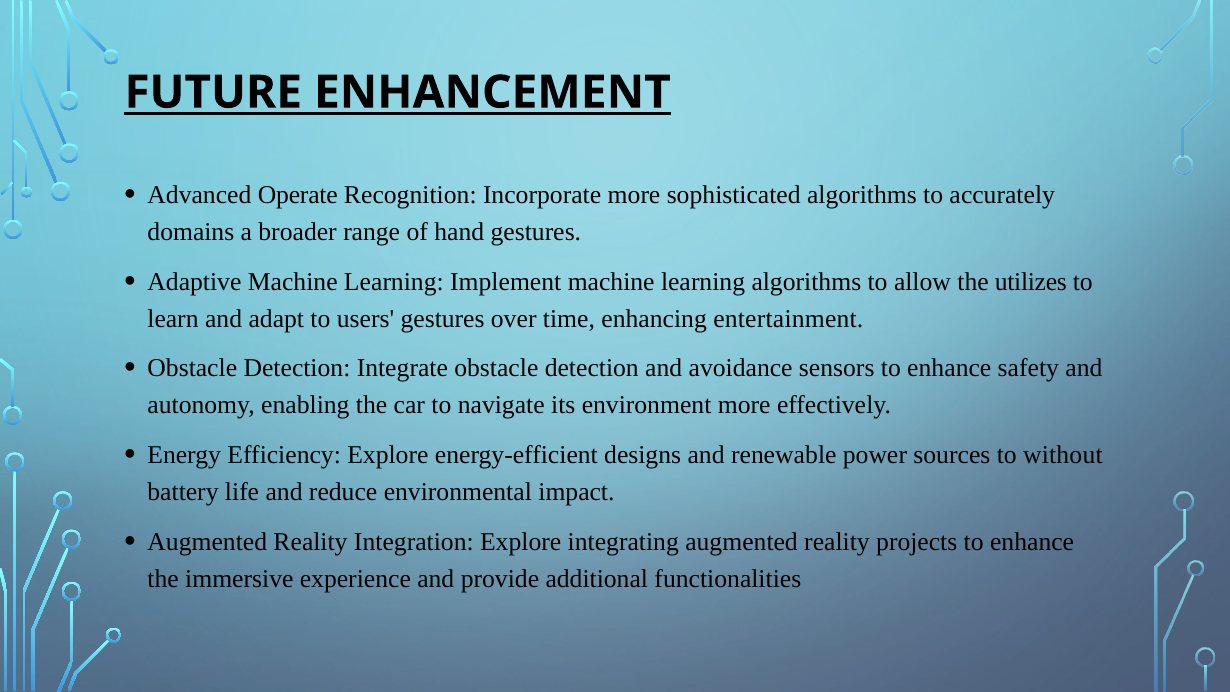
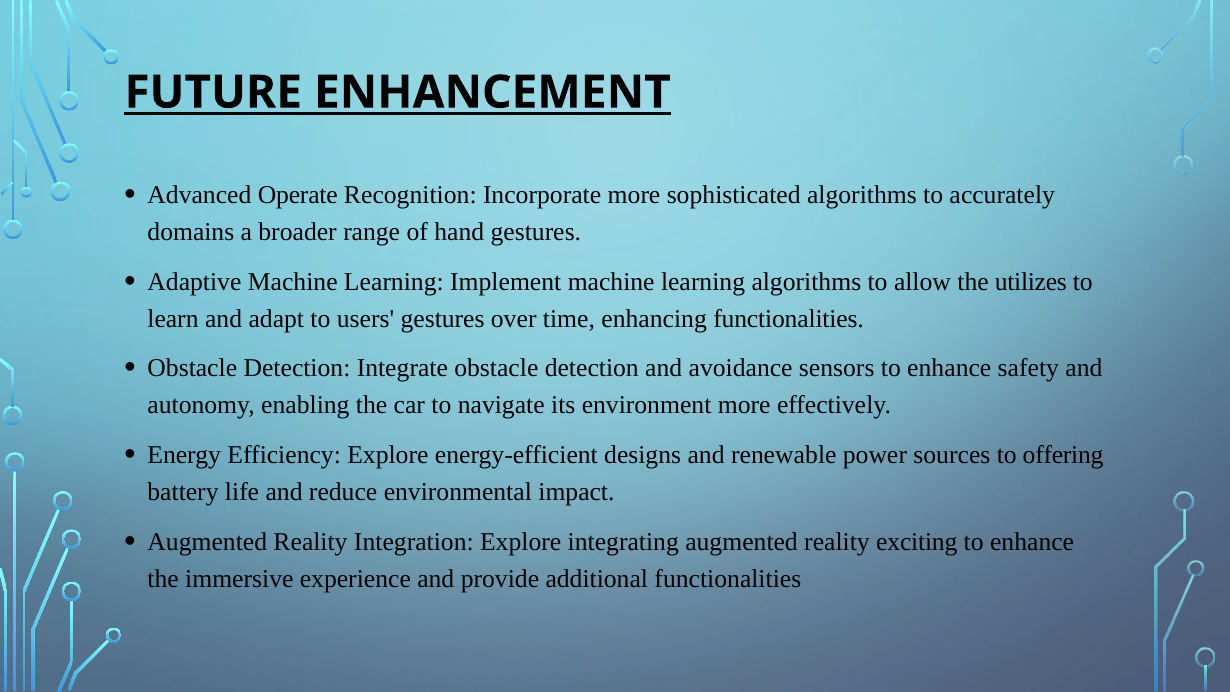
enhancing entertainment: entertainment -> functionalities (789, 319)
without: without -> offering (1063, 455)
projects: projects -> exciting (917, 542)
